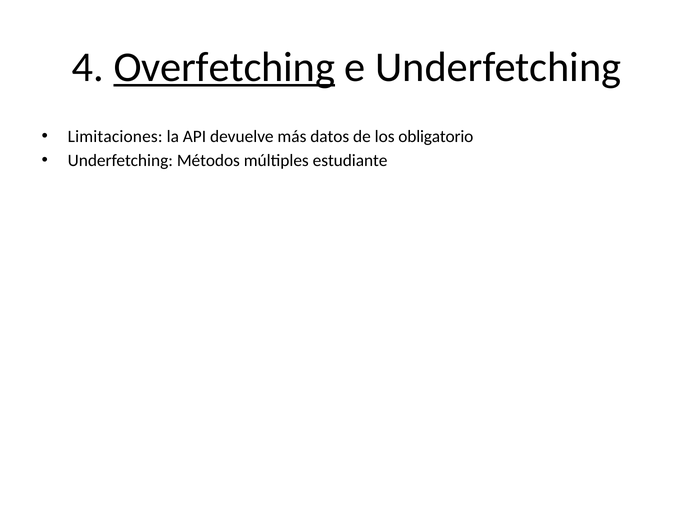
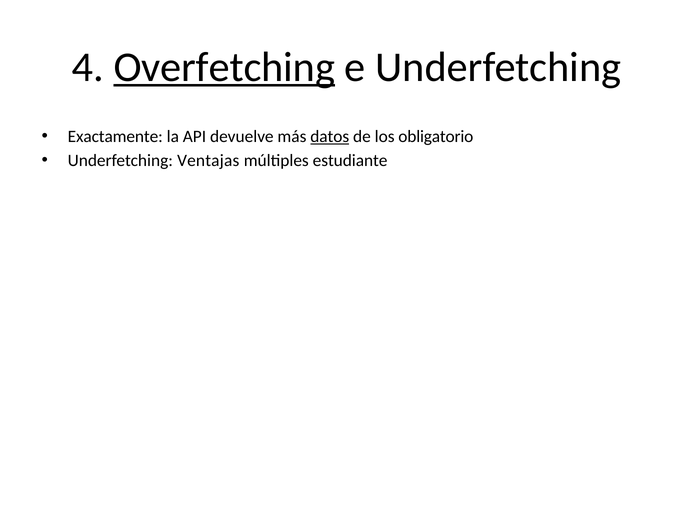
Limitaciones: Limitaciones -> Exactamente (115, 137)
datos underline: none -> present (330, 137)
Métodos: Métodos -> Ventajas (208, 161)
